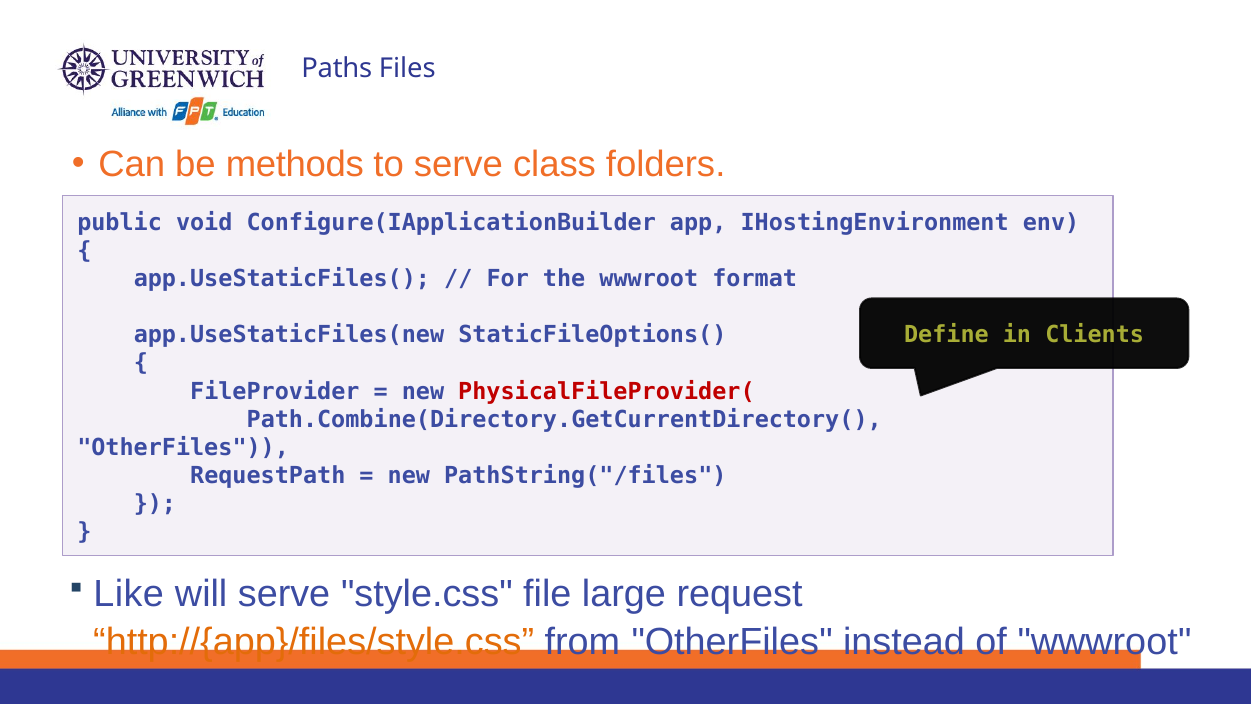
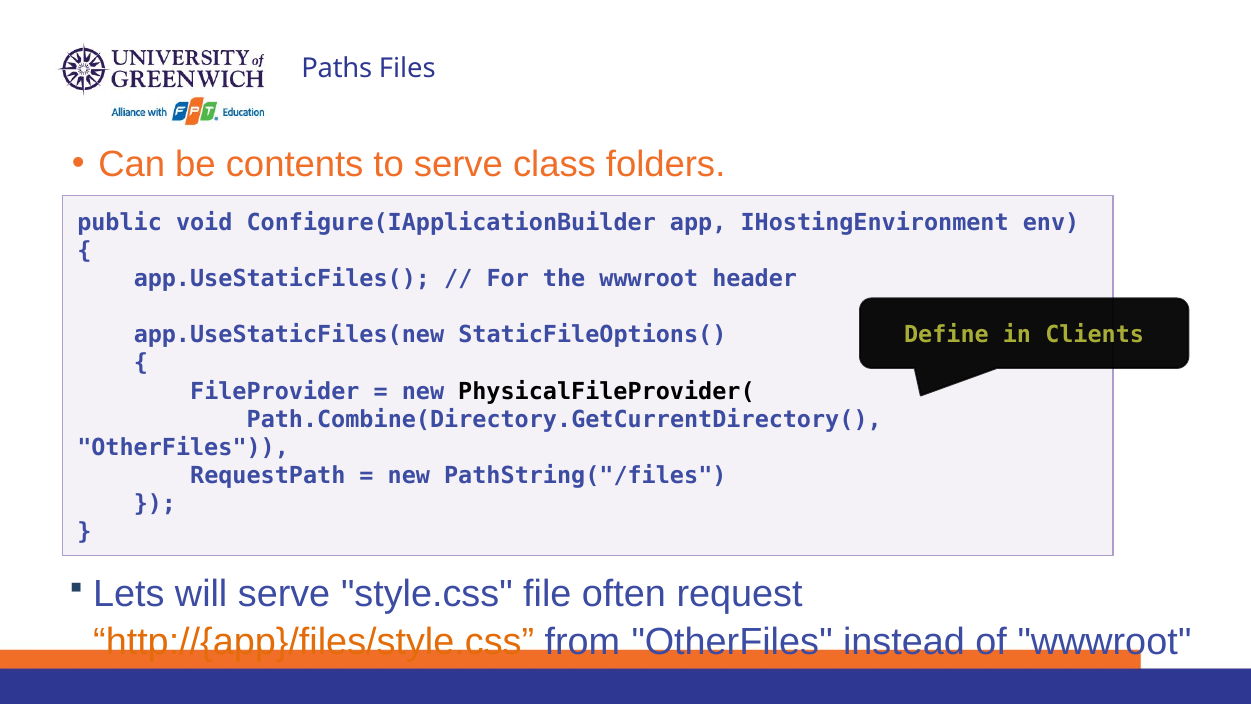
methods: methods -> contents (295, 165)
format: format -> header (755, 279)
PhysicalFileProvider( colour: red -> black (606, 391)
Like: Like -> Lets (129, 594)
large: large -> often (624, 594)
